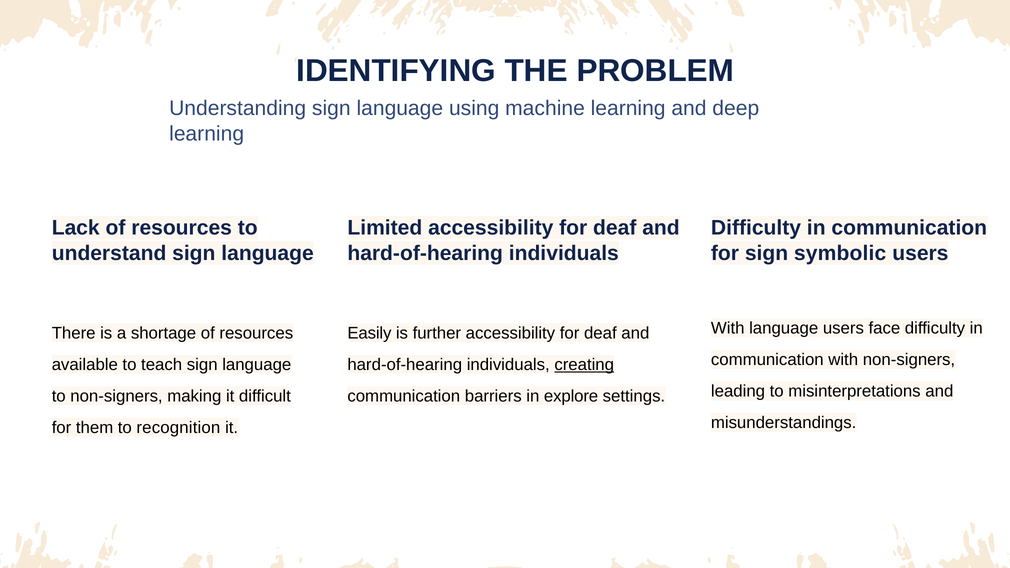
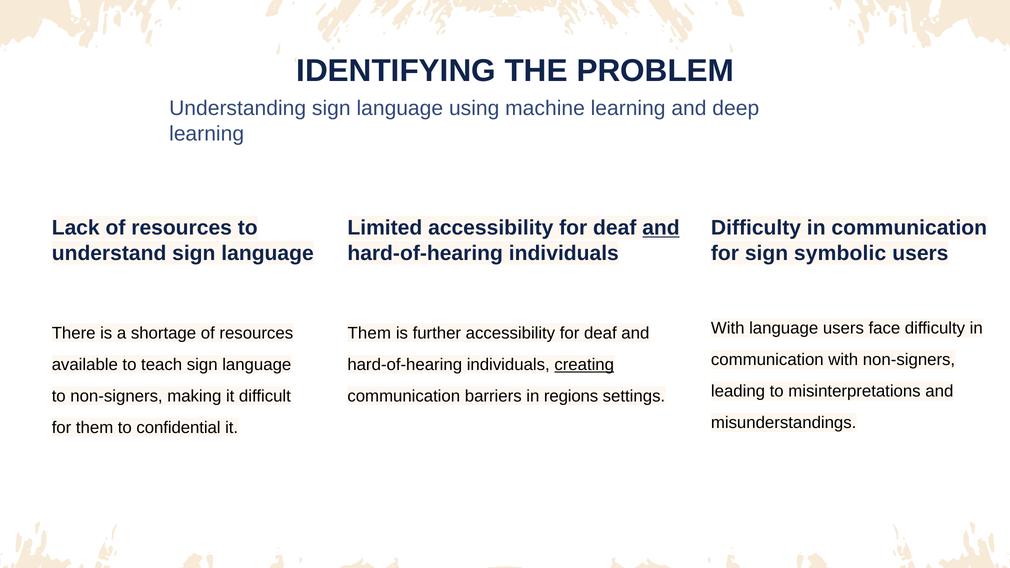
and underline: none -> present (661, 228)
Easily: Easily -> Them (369, 333)
explore: explore -> regions (571, 396)
recognition: recognition -> confidential (179, 428)
